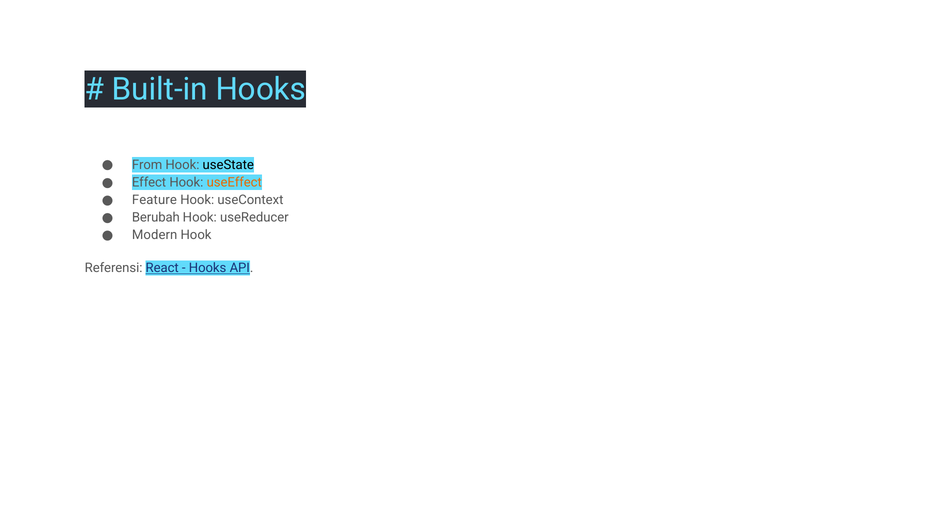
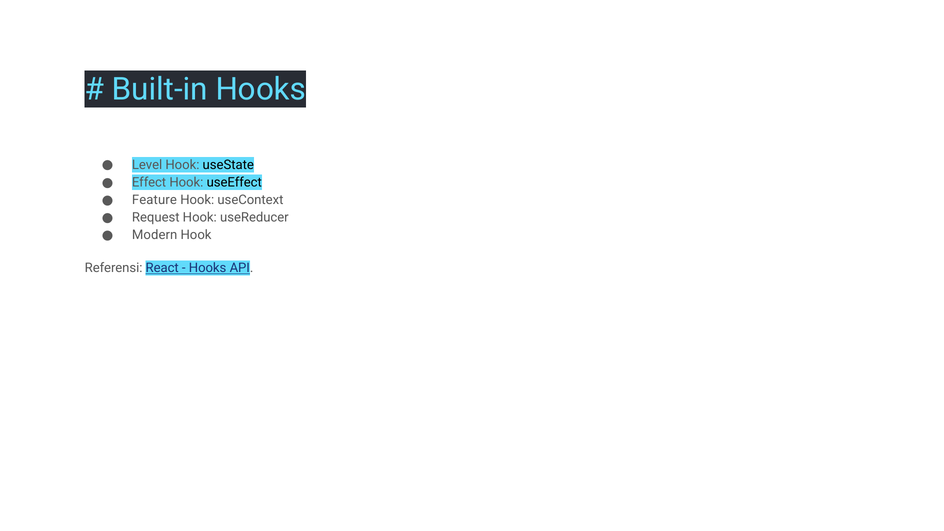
From: From -> Level (147, 165)
useEffect colour: orange -> black (234, 182)
Berubah: Berubah -> Request (156, 217)
